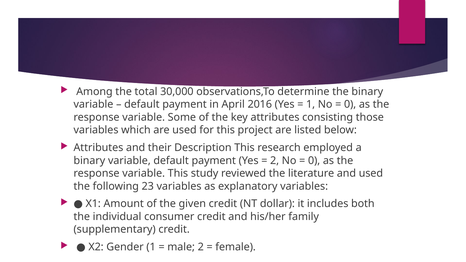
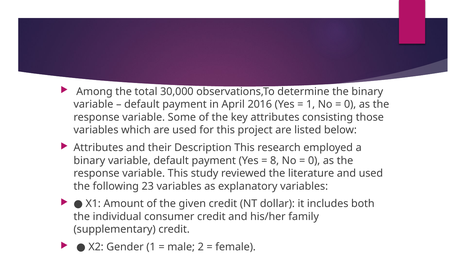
2: 2 -> 8 (275, 161)
